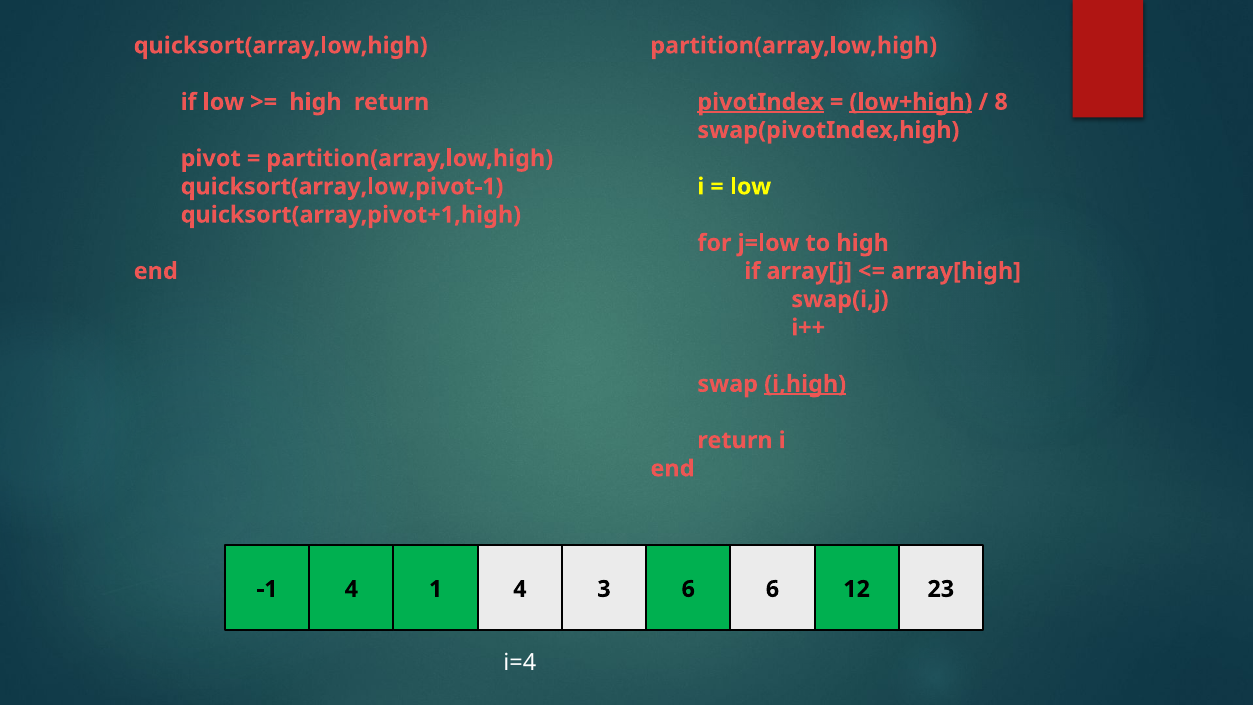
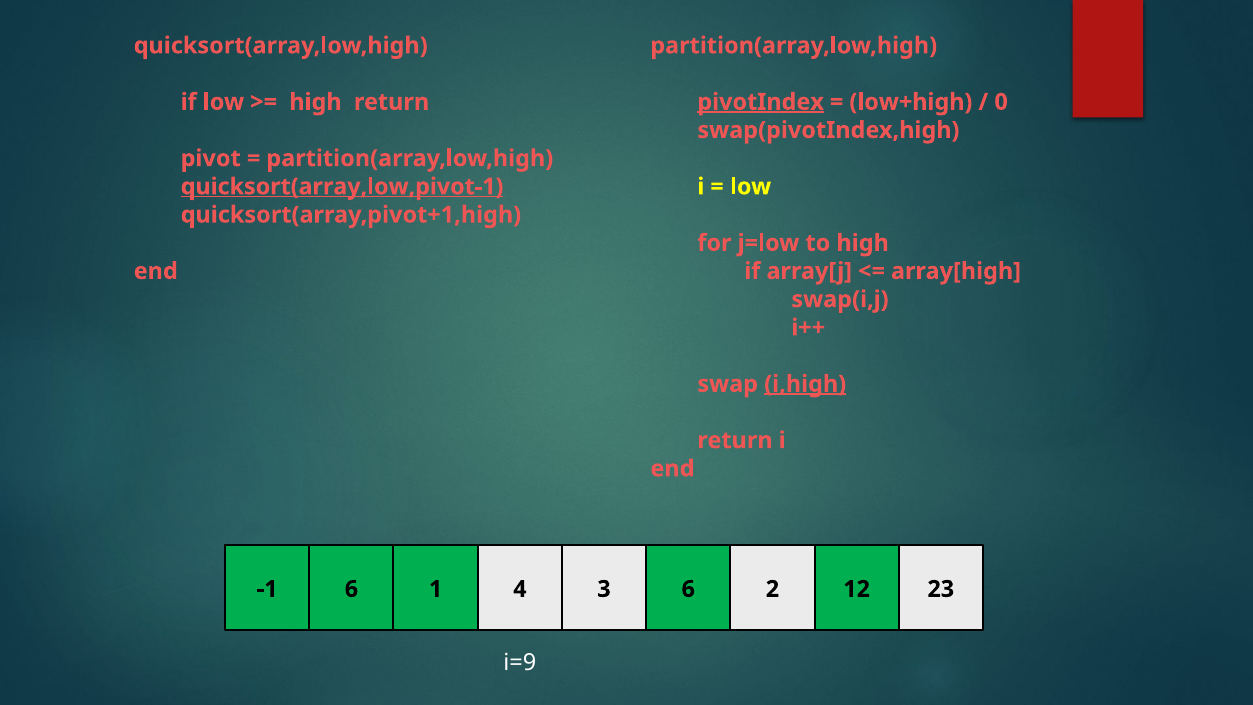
low+high underline: present -> none (911, 102)
8: 8 -> 0 (1001, 102)
quicksort(array,low,pivot-1 underline: none -> present (342, 187)
-1 4: 4 -> 6 (351, 589)
6 6: 6 -> 2 (772, 589)
i=4: i=4 -> i=9 (520, 662)
